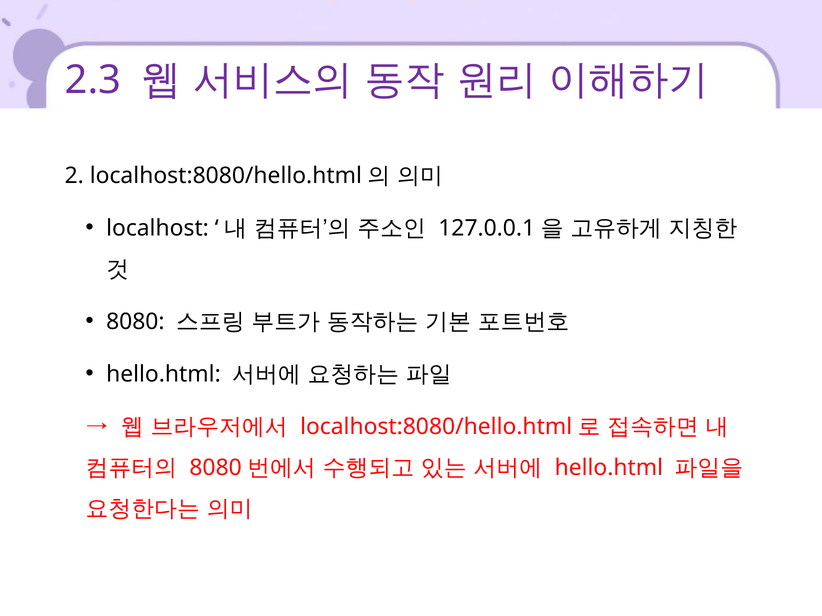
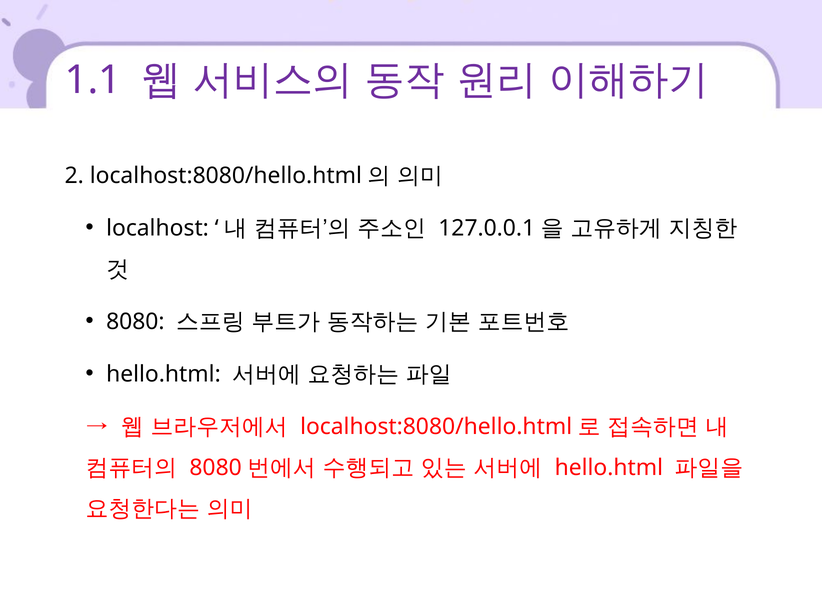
2.3: 2.3 -> 1.1 (93, 80)
